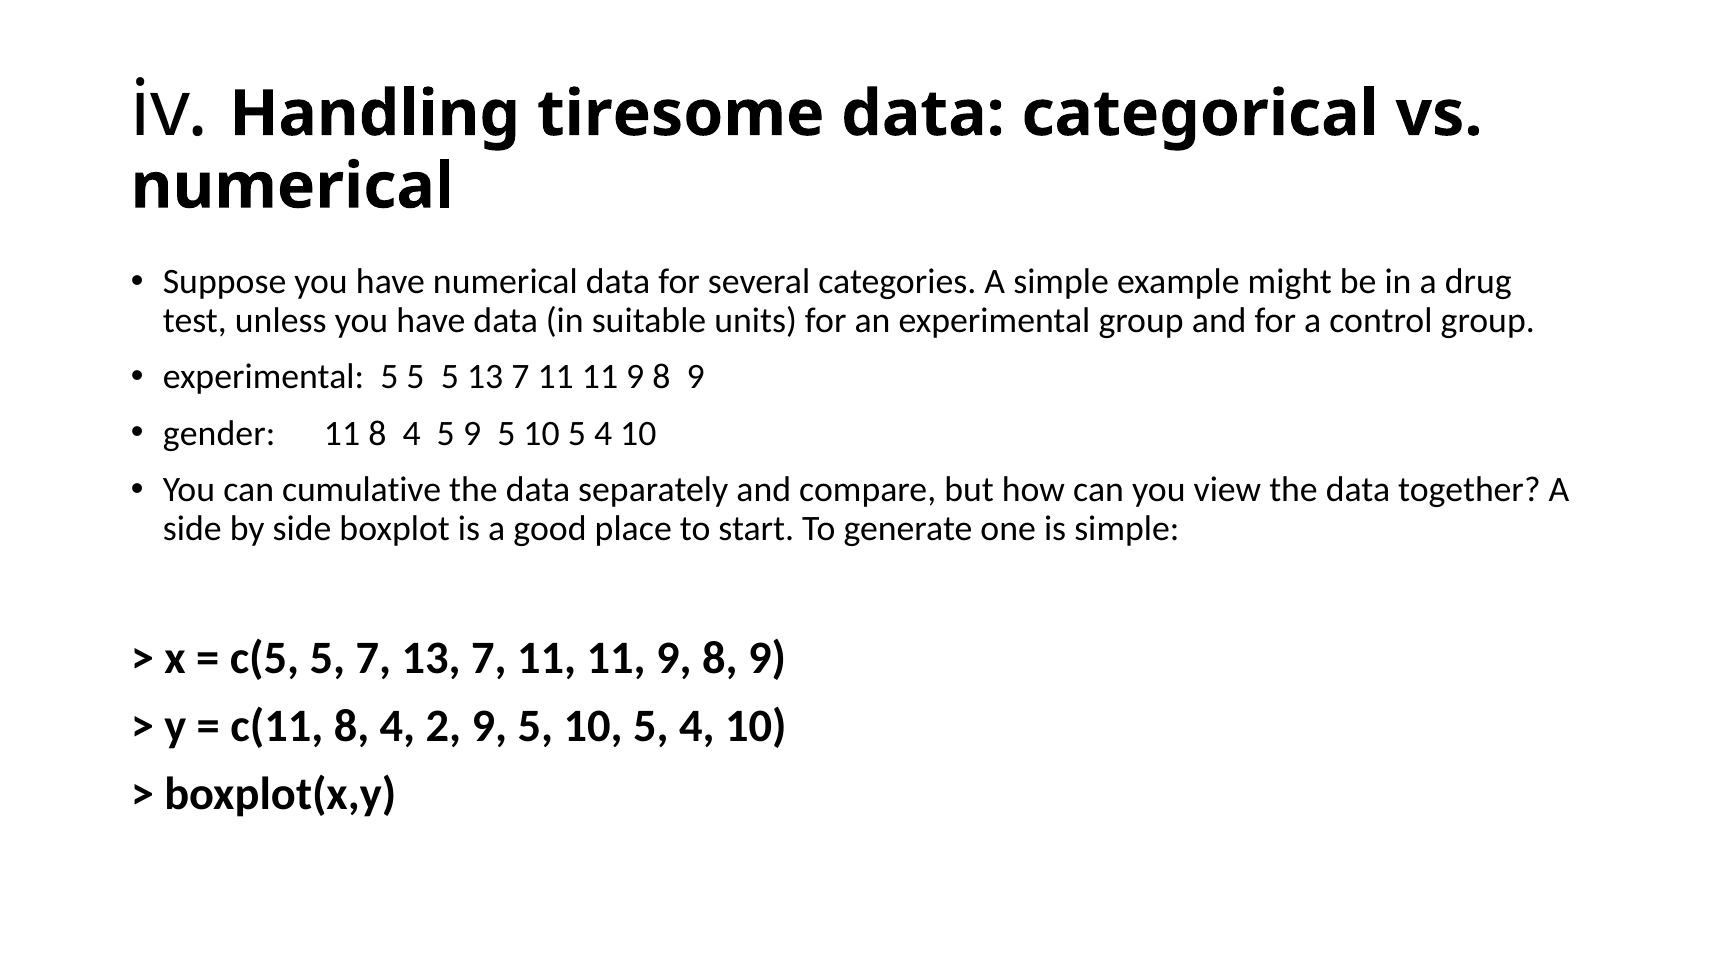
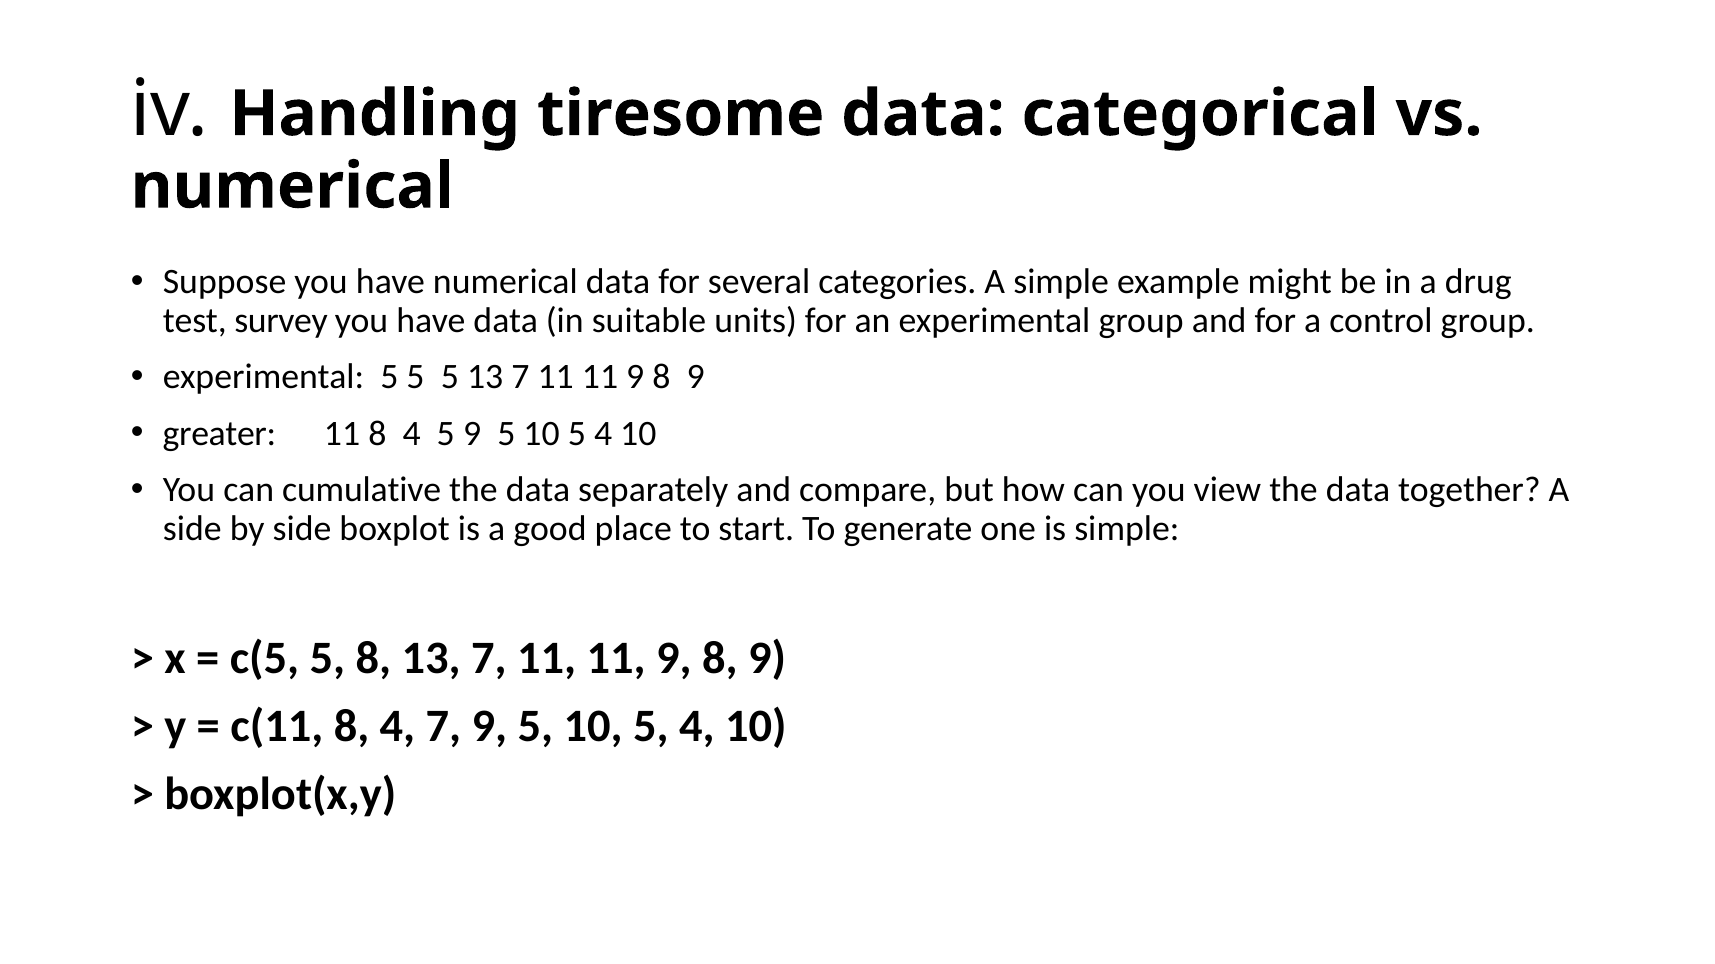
unless: unless -> survey (281, 321)
gender: gender -> greater (219, 434)
5 7: 7 -> 8 (373, 659)
4 2: 2 -> 7 (443, 727)
